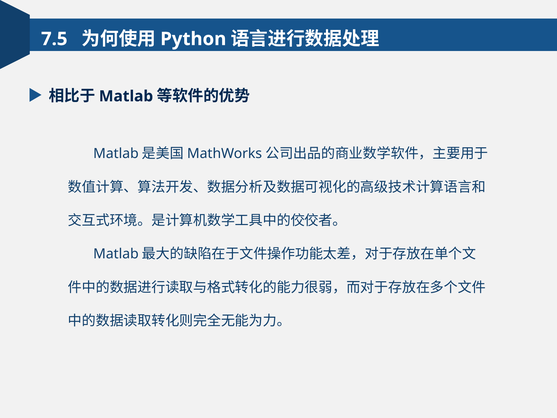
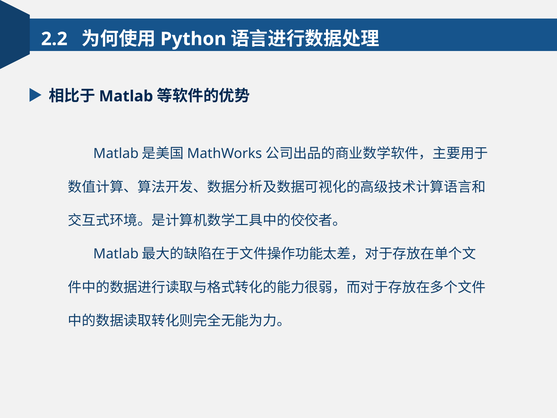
7.5: 7.5 -> 2.2 (54, 39)
